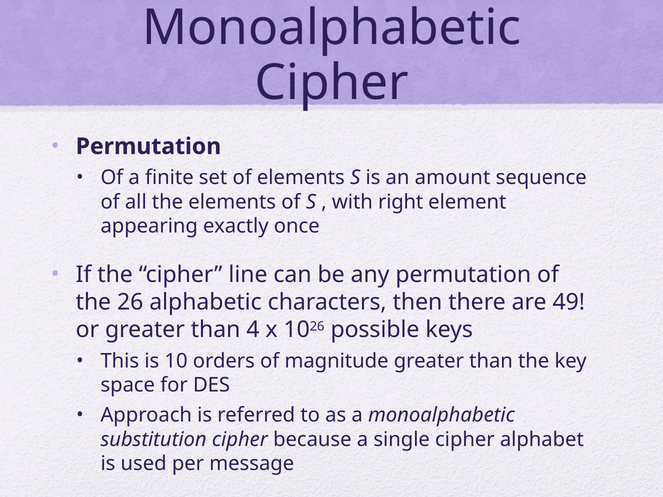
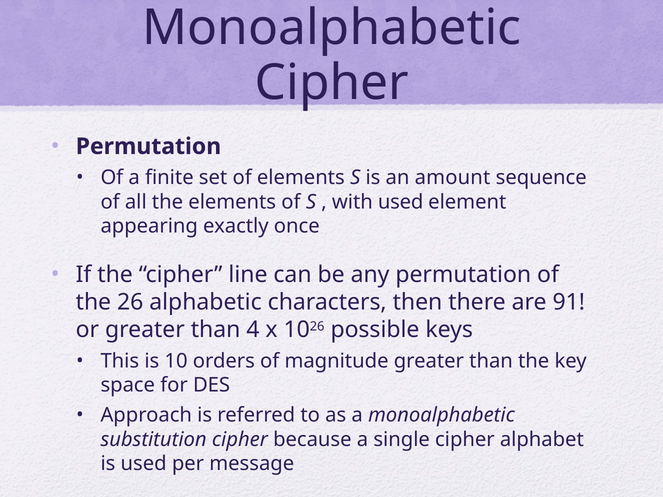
with right: right -> used (401, 202)
49: 49 -> 91 (569, 302)
